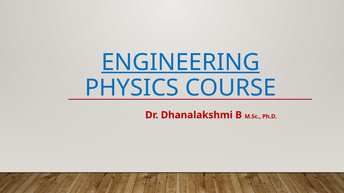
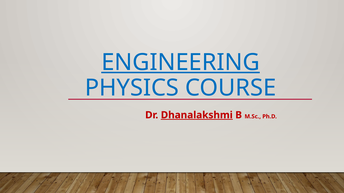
Dhanalakshmi underline: none -> present (197, 115)
